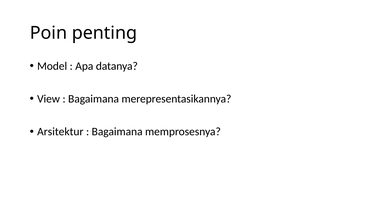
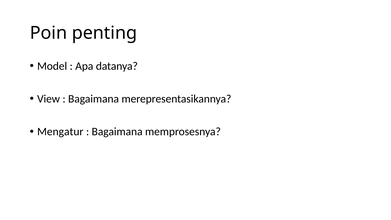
Arsitektur: Arsitektur -> Mengatur (60, 132)
